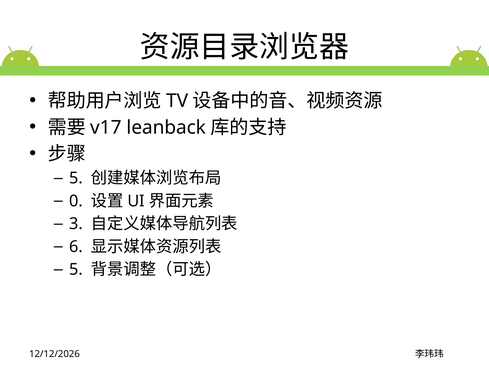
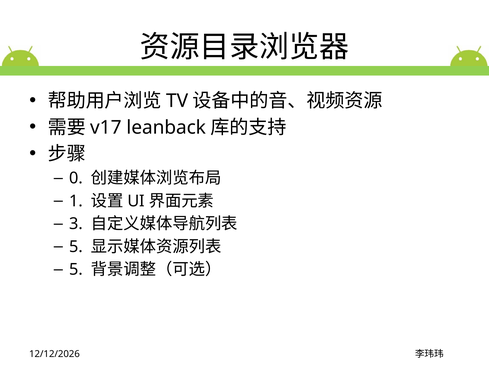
5: 5 -> 0 (76, 178)
0: 0 -> 1 (76, 201)
6: 6 -> 5 (76, 247)
